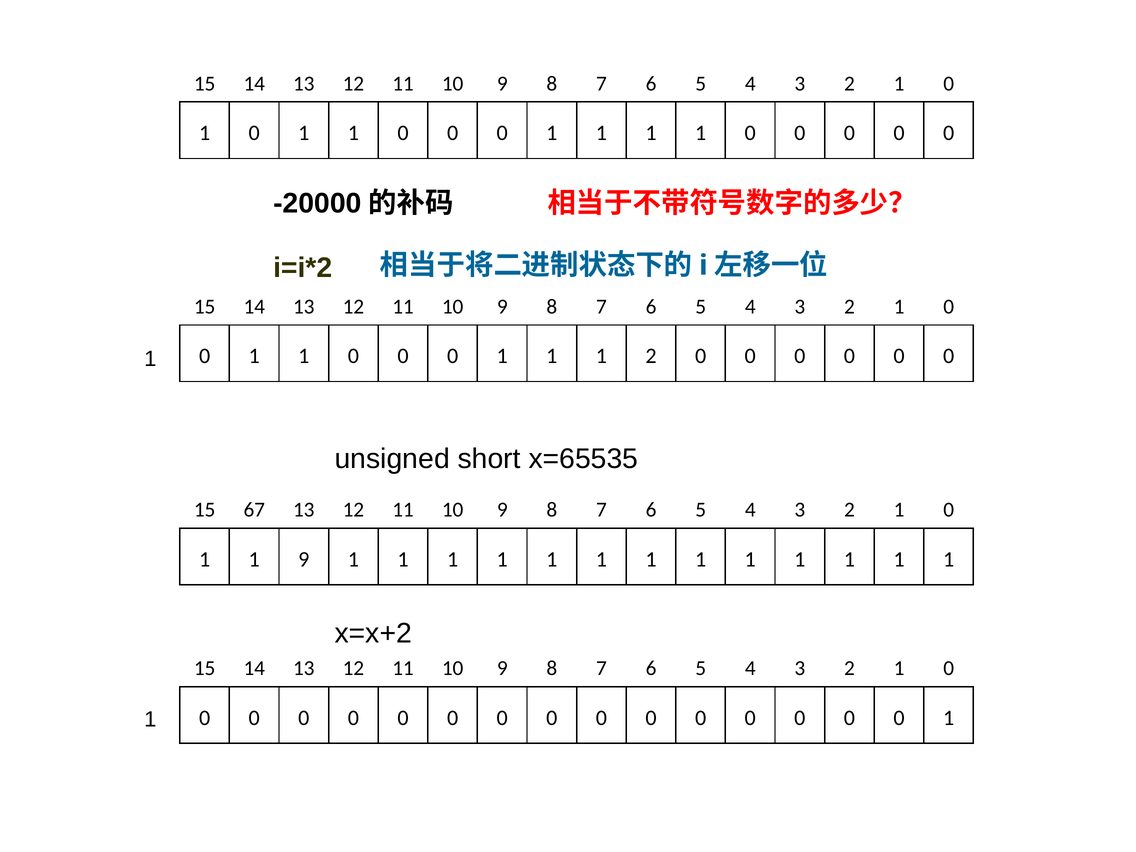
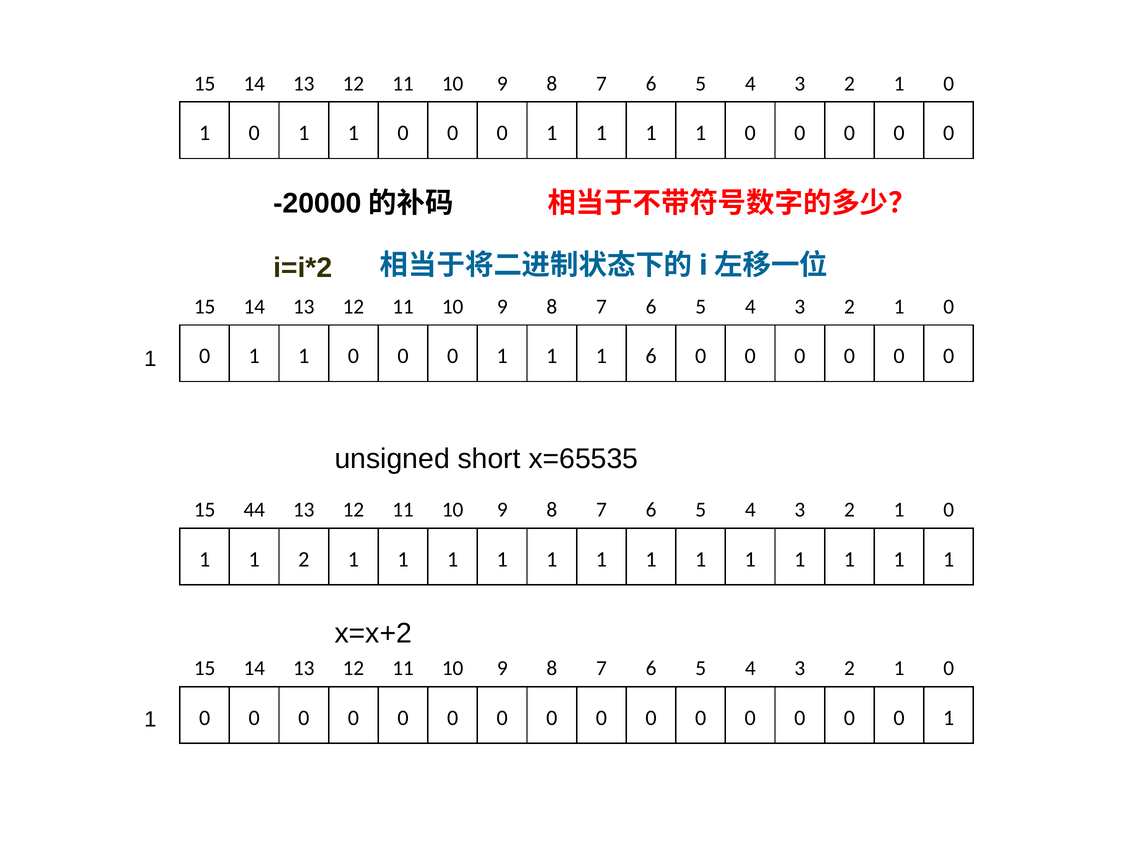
1 2: 2 -> 6 (651, 356)
67: 67 -> 44 (254, 510)
1 9: 9 -> 2 (304, 559)
